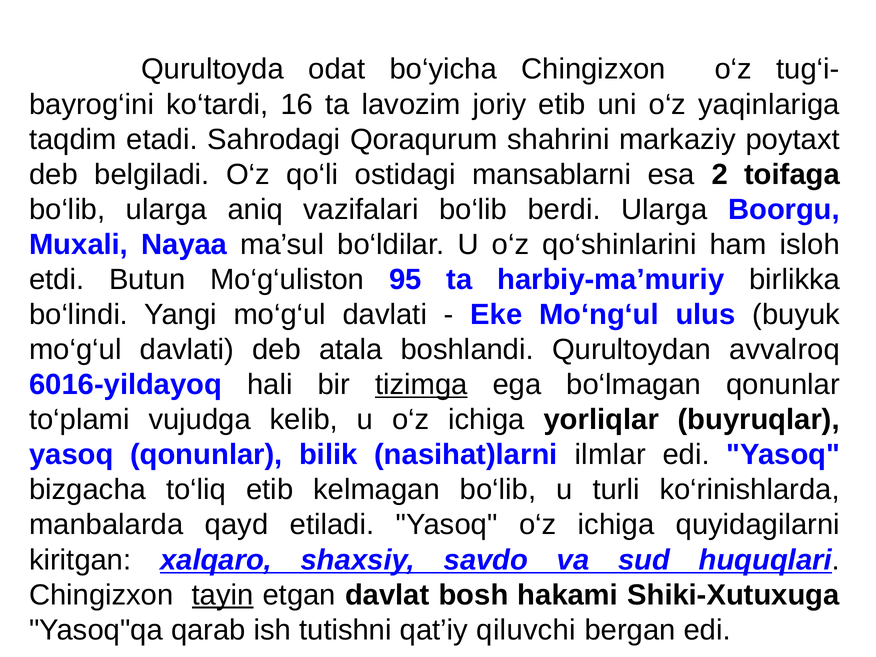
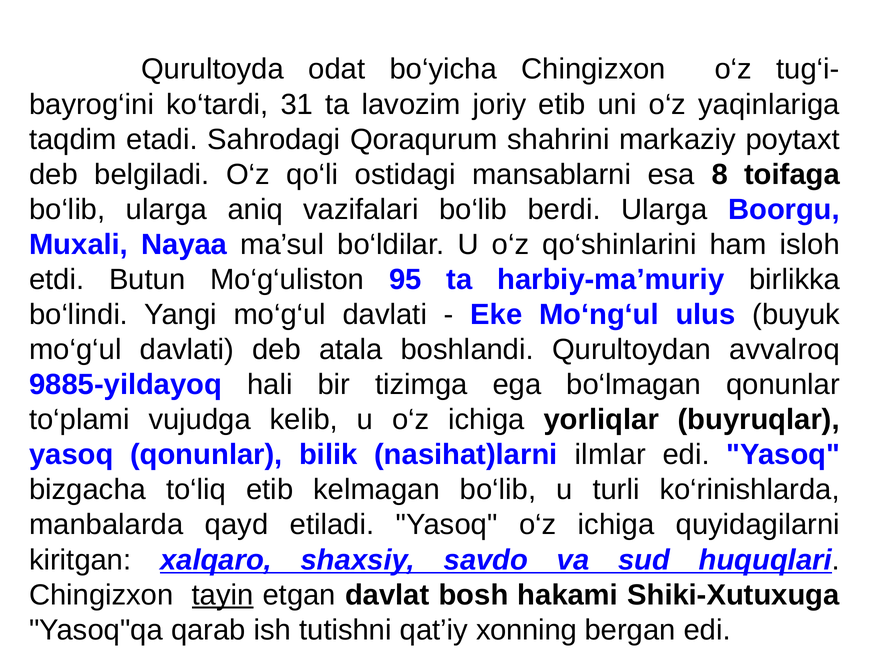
16: 16 -> 31 (297, 104)
2: 2 -> 8 (720, 174)
6016-yildayoq: 6016-yildayoq -> 9885-yildayoq (126, 385)
tizimga underline: present -> none (421, 385)
qiluvchi: qiluvchi -> xonning (526, 630)
